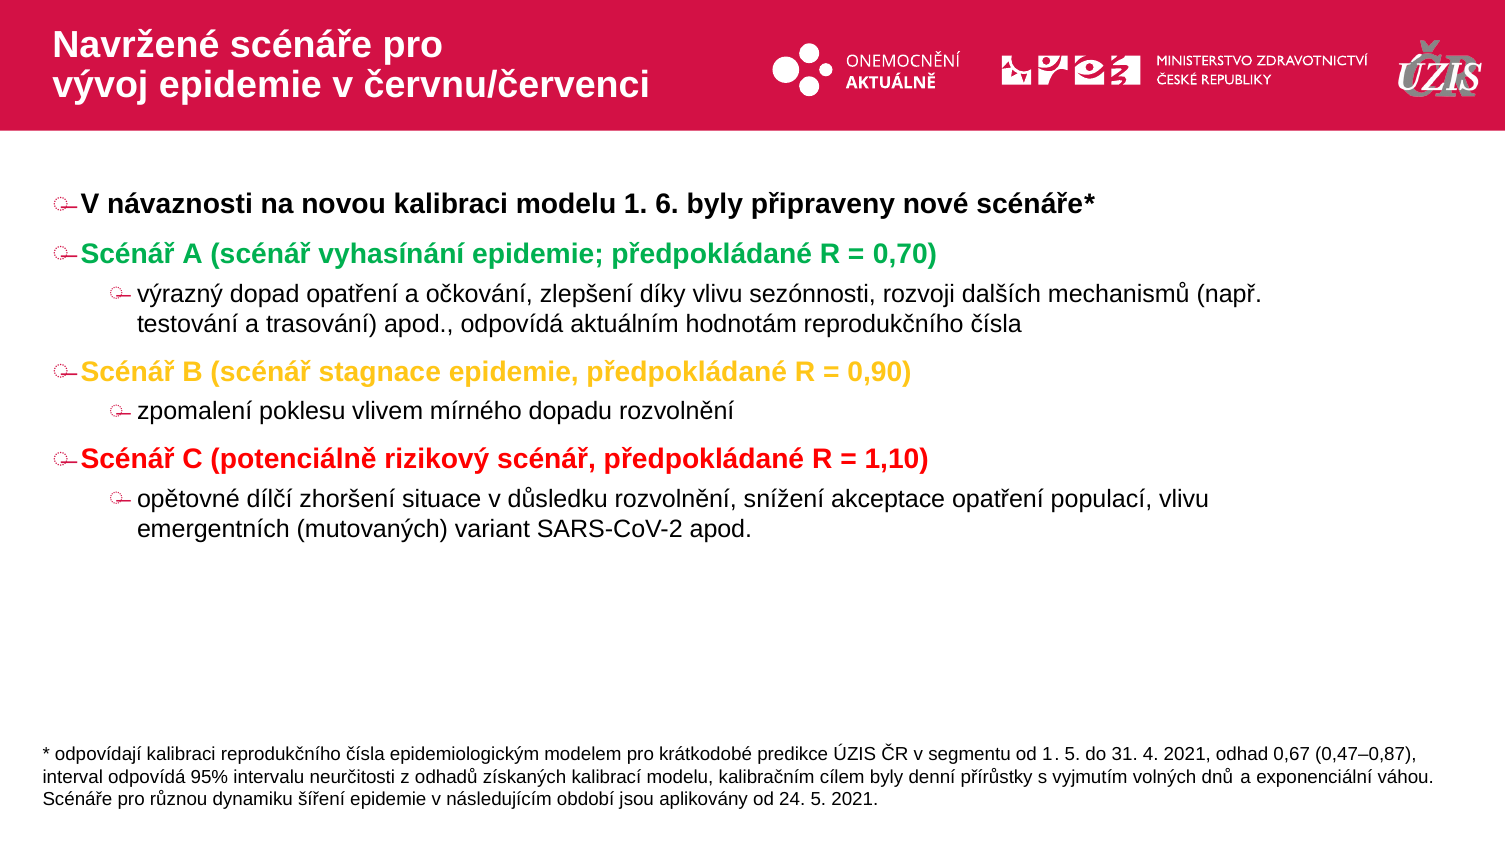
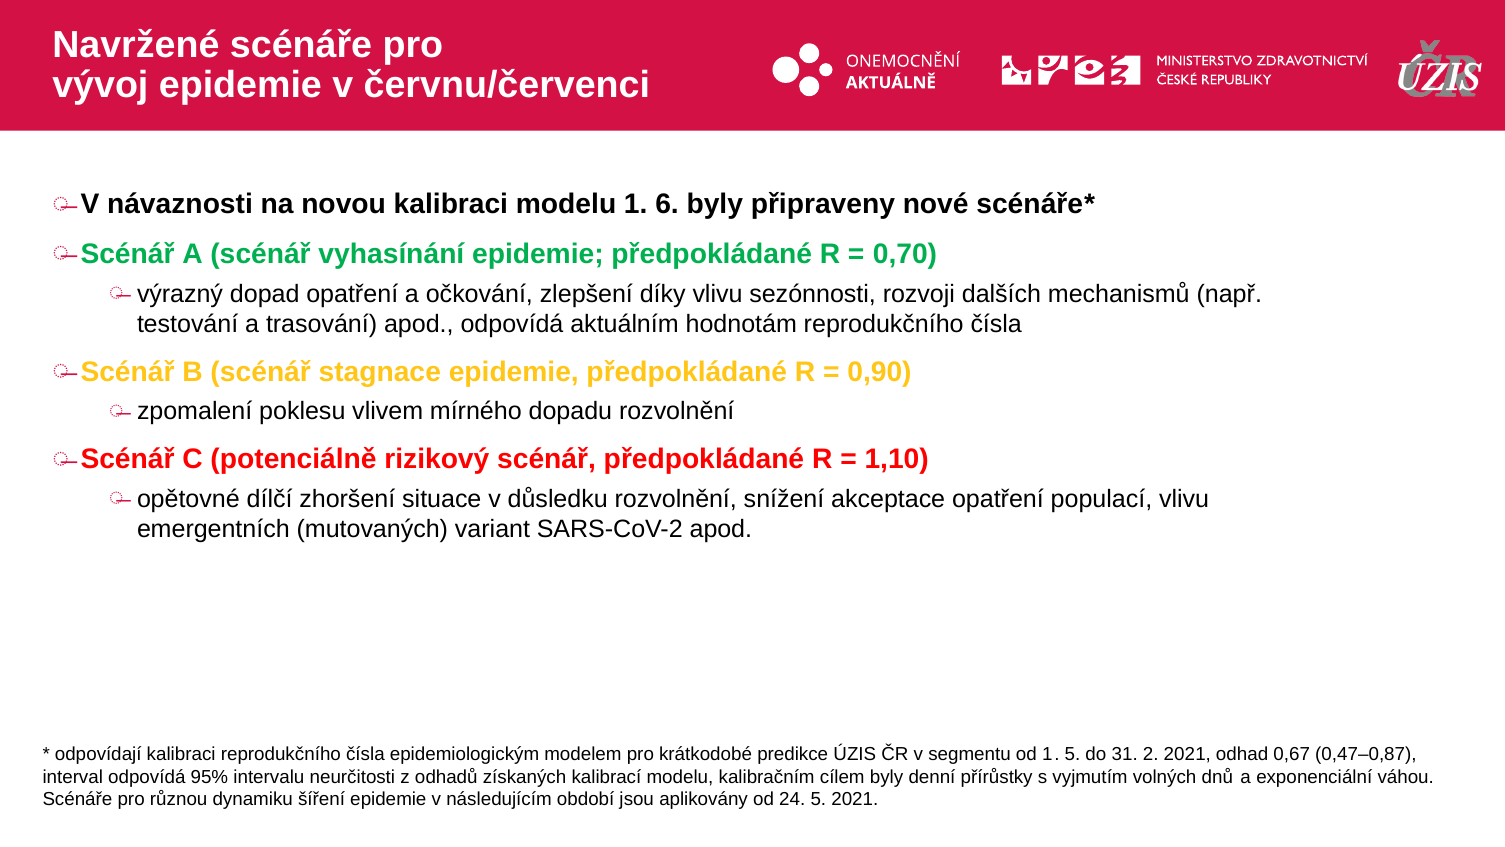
4: 4 -> 2 (1151, 754)
